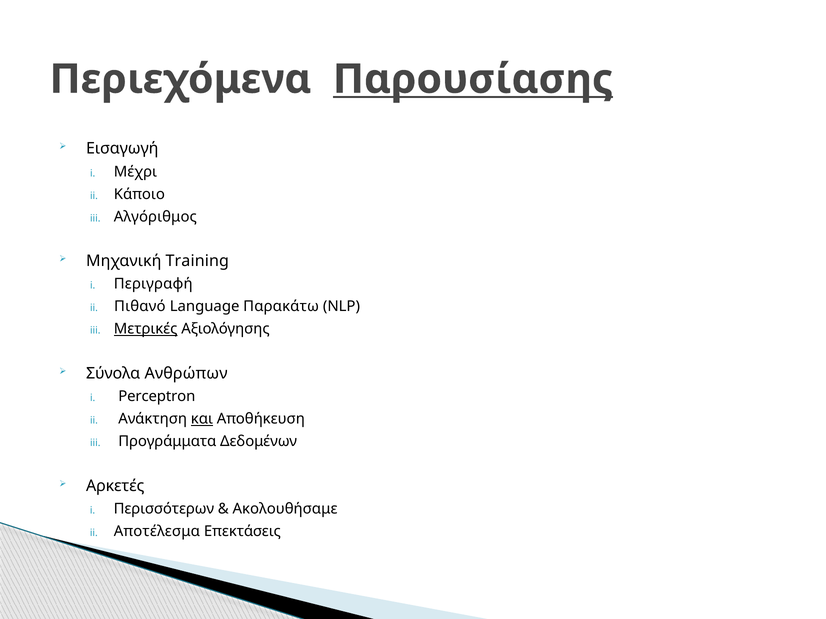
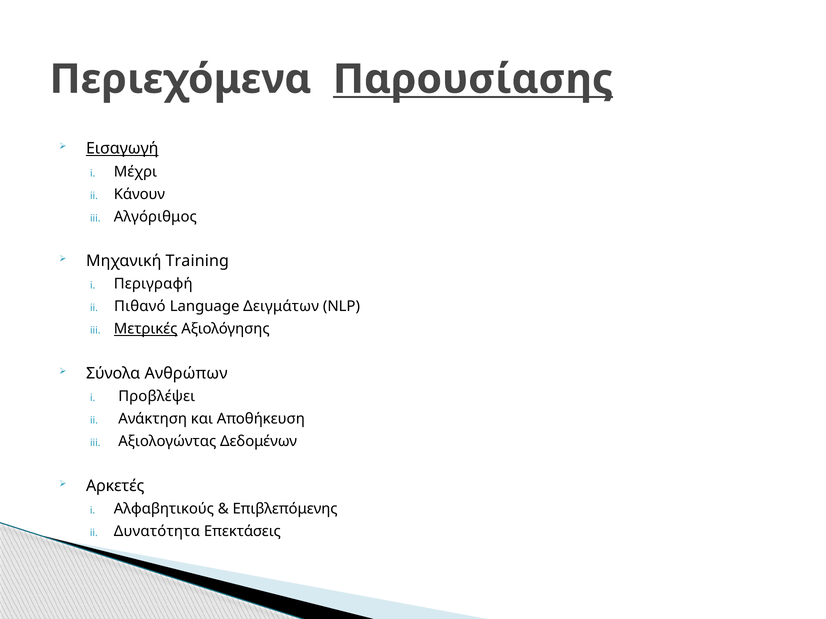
Εισαγωγή underline: none -> present (122, 149)
Κάποιο: Κάποιο -> Κάνουν (139, 194)
Παρακάτω: Παρακάτω -> Δειγμάτων (281, 307)
Perceptron: Perceptron -> Προβλέψει (157, 397)
και underline: present -> none (202, 419)
Προγράμματα: Προγράμματα -> Αξιολογώντας (167, 442)
Περισσότερων: Περισσότερων -> Αλφαβητικούς (164, 509)
Ακολουθήσαμε: Ακολουθήσαμε -> Επιβλεπόμενης (285, 509)
Αποτέλεσμα: Αποτέλεσμα -> Δυνατότητα (157, 532)
